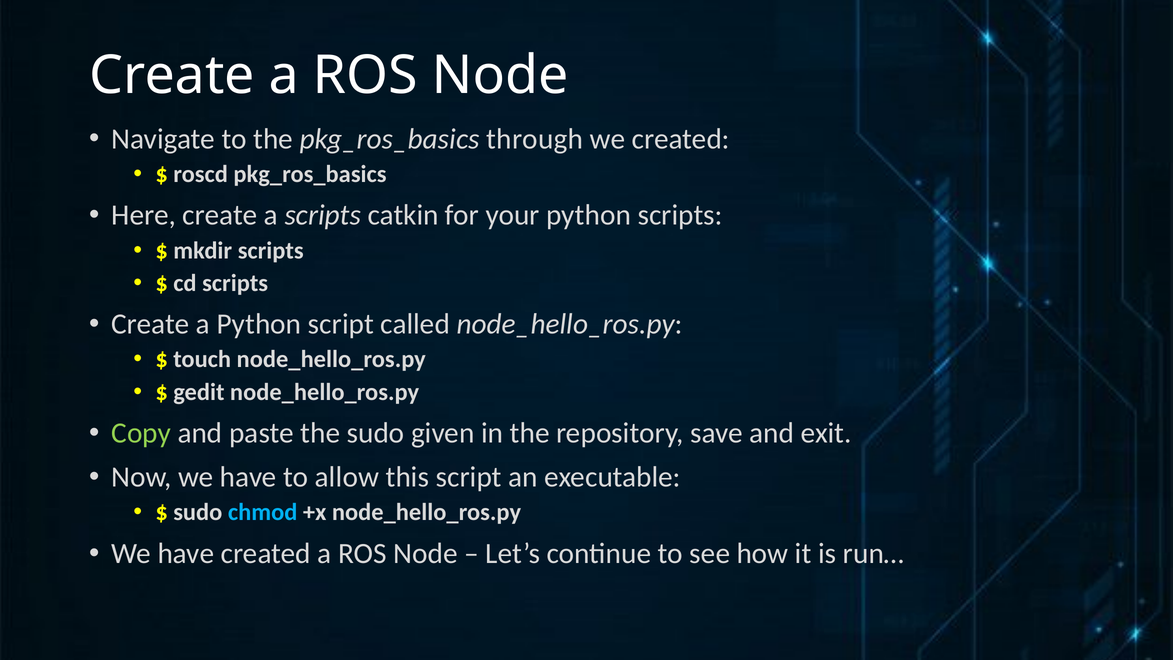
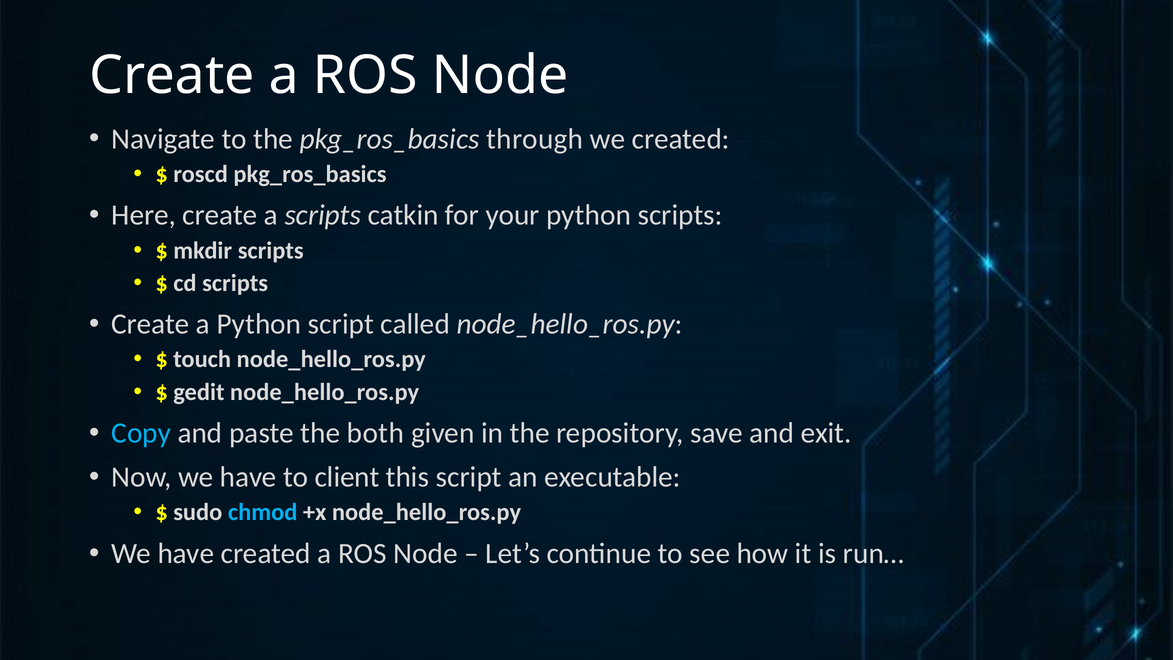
Copy colour: light green -> light blue (141, 433)
the sudo: sudo -> both (375, 433)
allow: allow -> client (347, 477)
